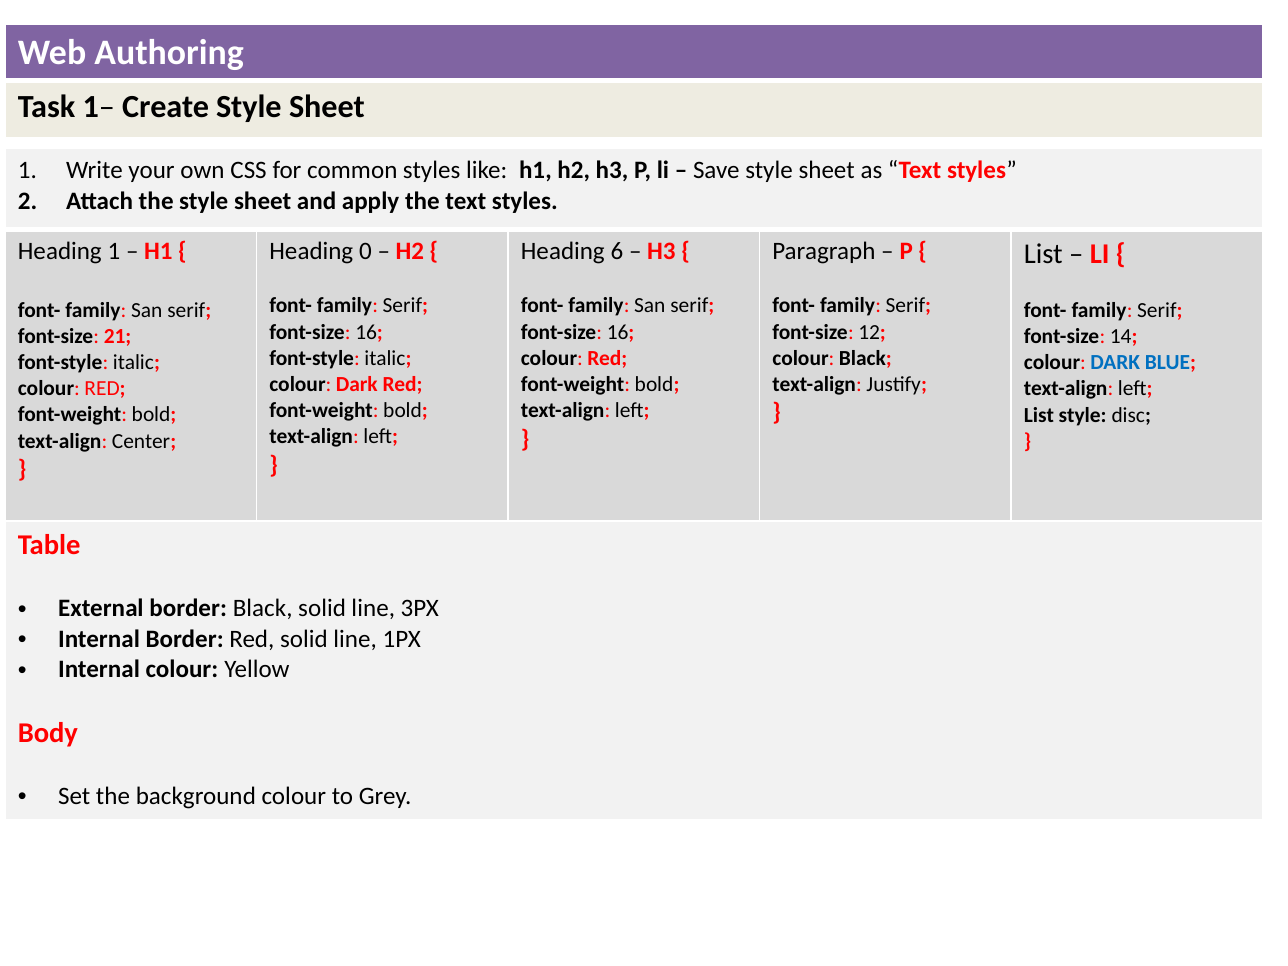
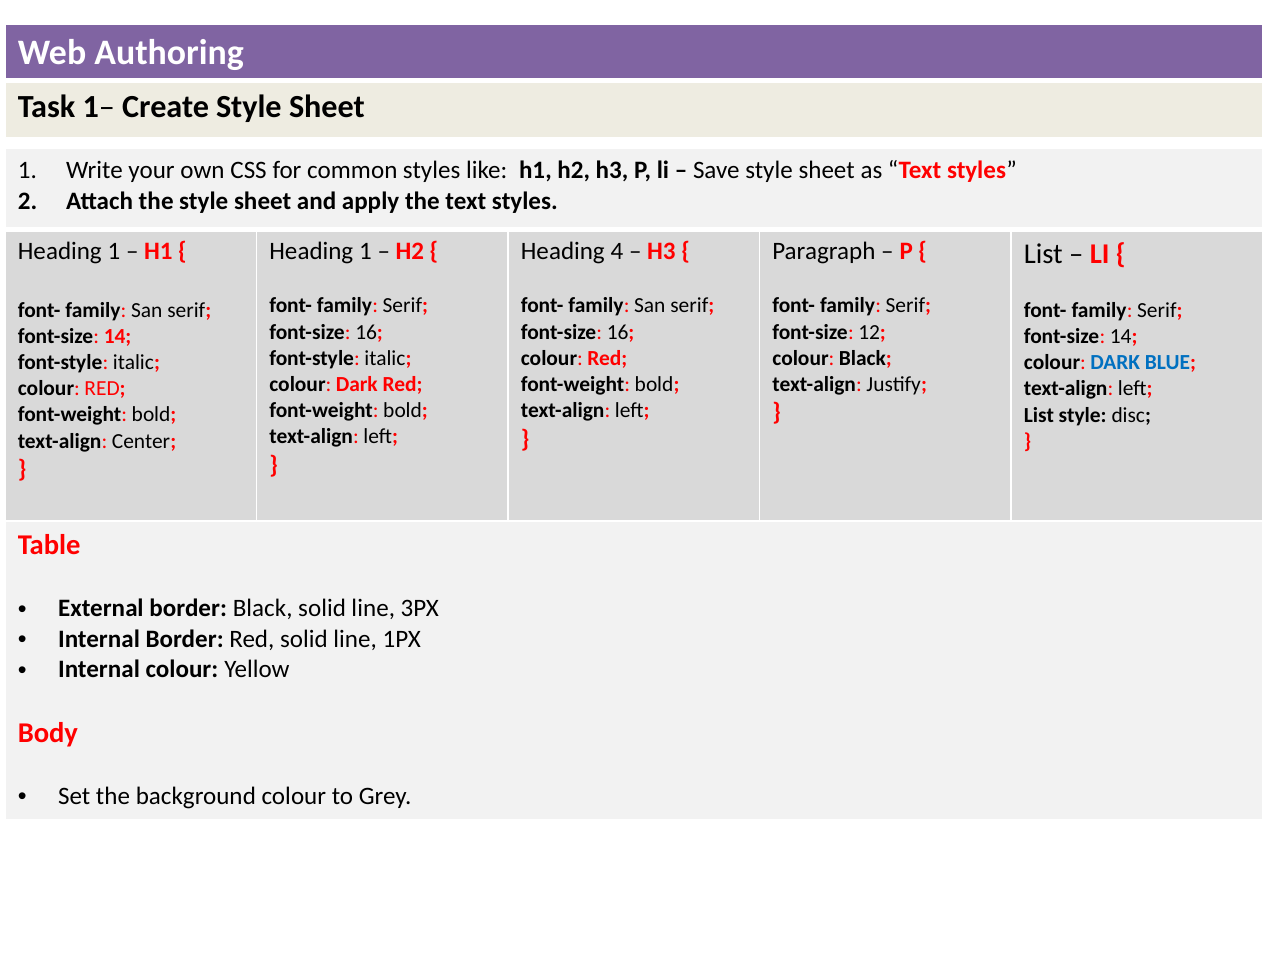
0: 0 -> 1 (365, 251)
6: 6 -> 4 (617, 251)
21: 21 -> 14 (118, 336)
